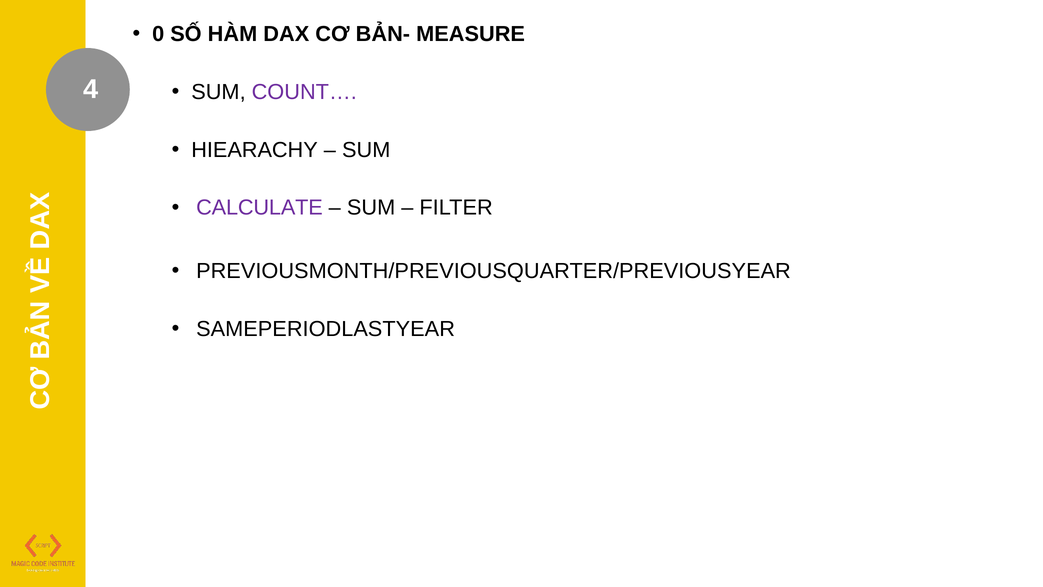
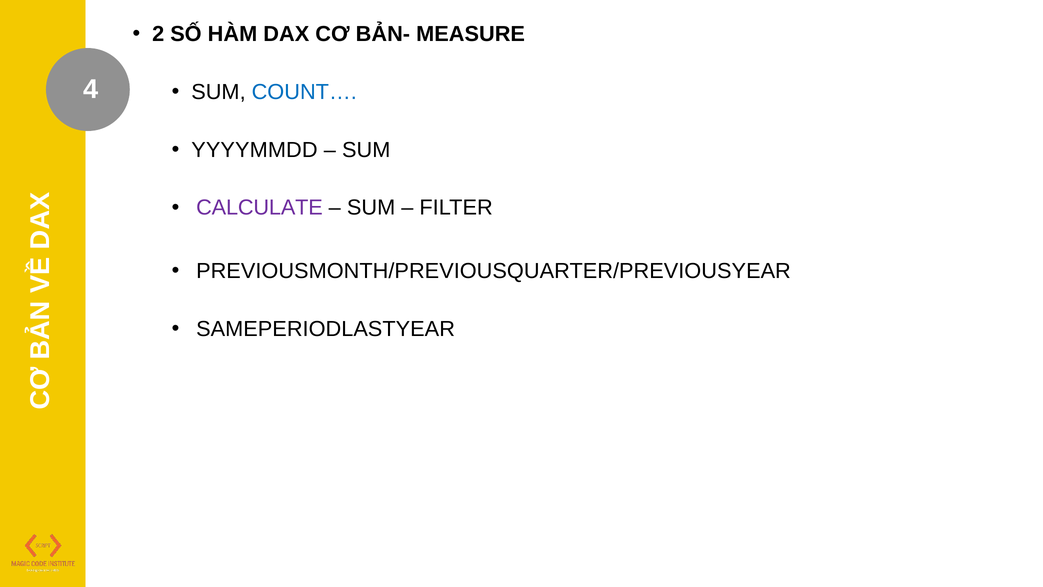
0: 0 -> 2 (158, 34)
COUNT… colour: purple -> blue (304, 92)
HIEARACHY: HIEARACHY -> YYYYMMDD (254, 150)
